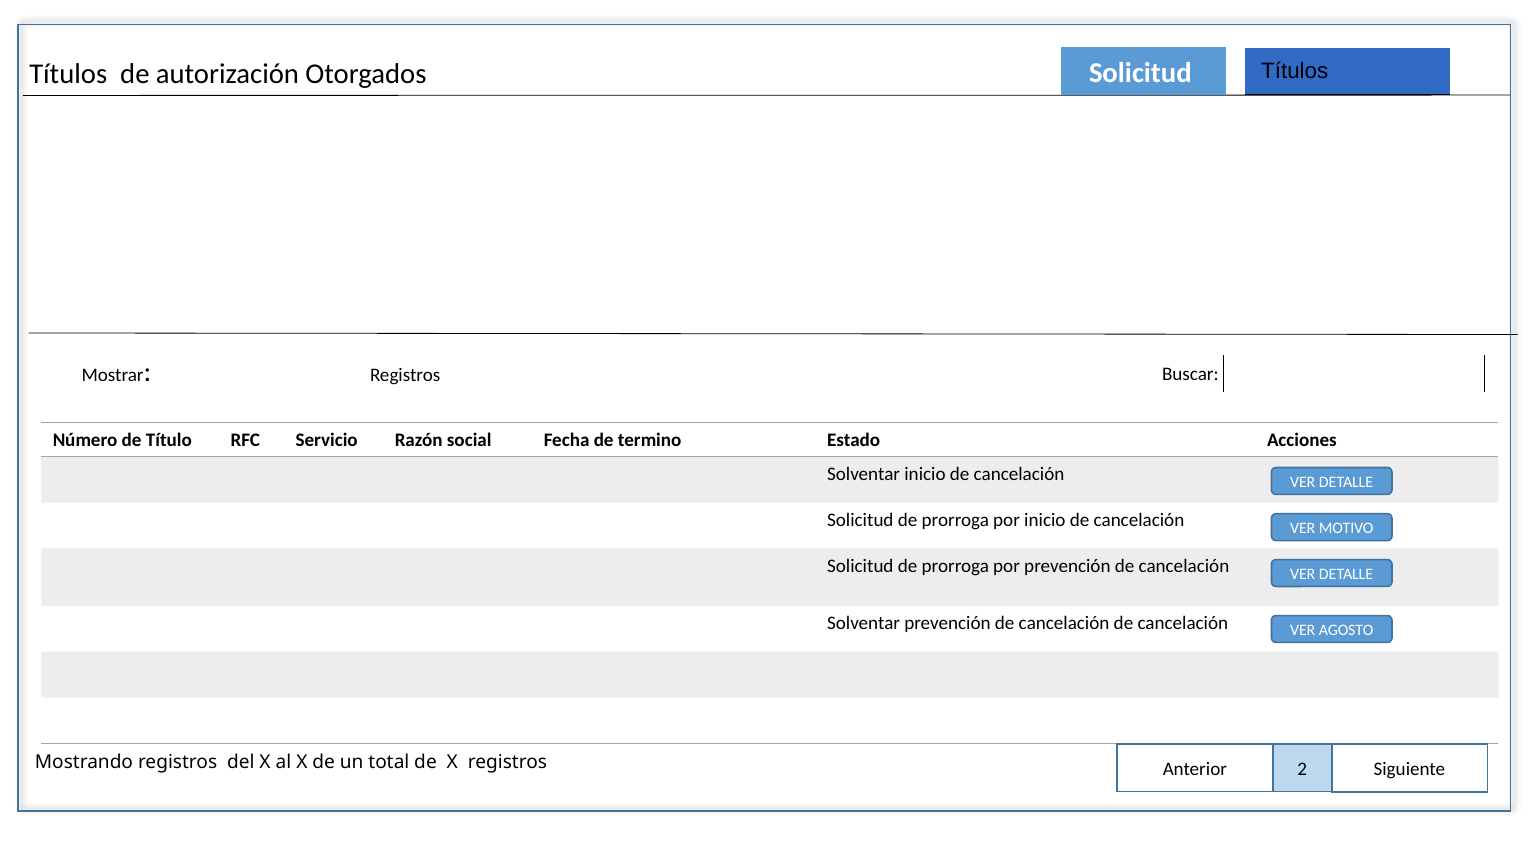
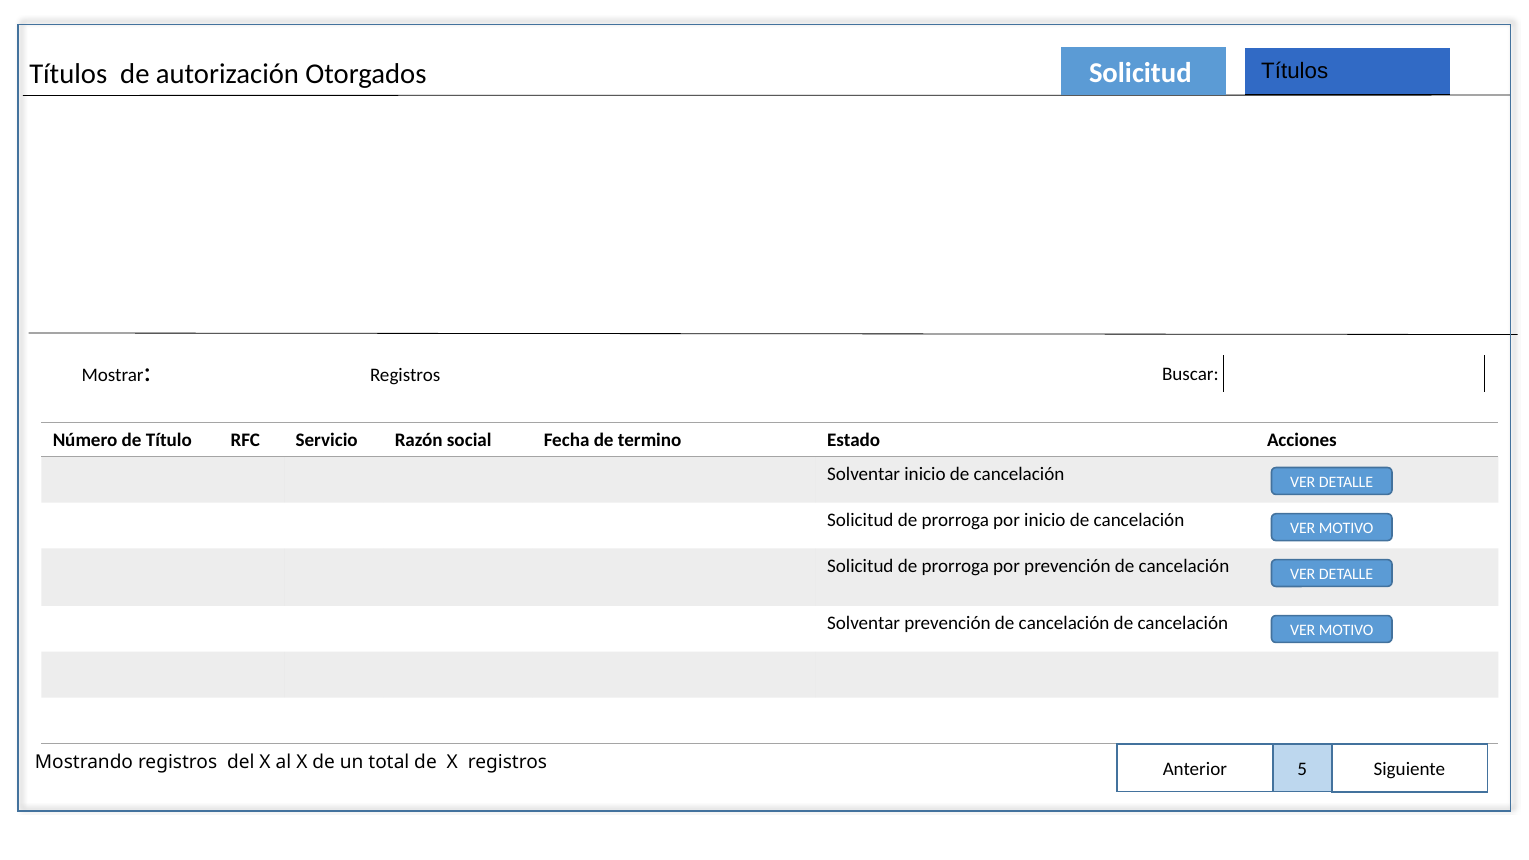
AGOSTO: AGOSTO -> MOTIVO (1346, 630)
2: 2 -> 5 (1302, 769)
